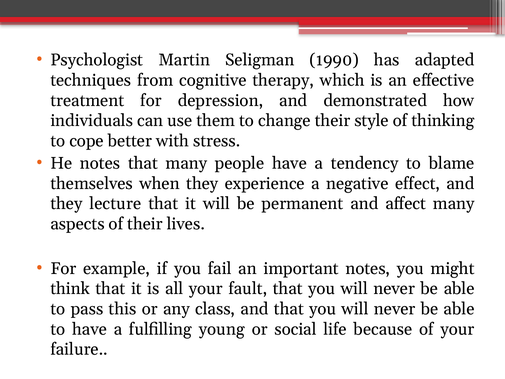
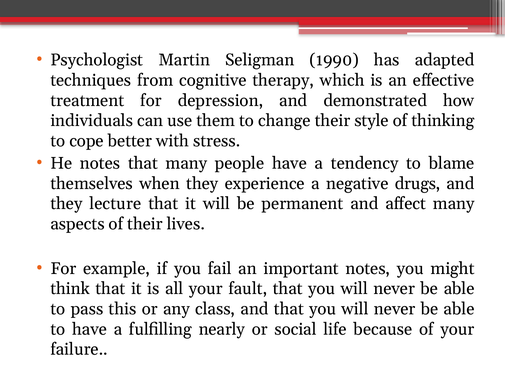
effect: effect -> drugs (418, 183)
young: young -> nearly (222, 329)
